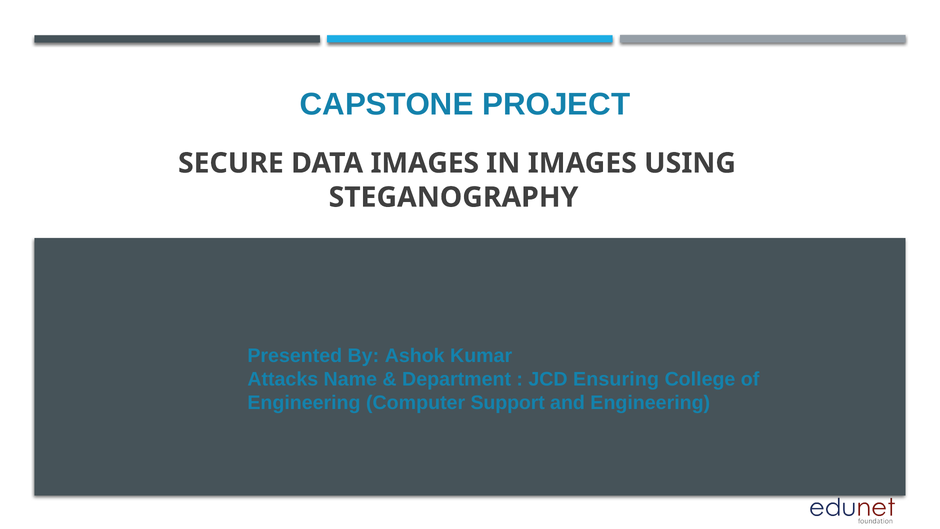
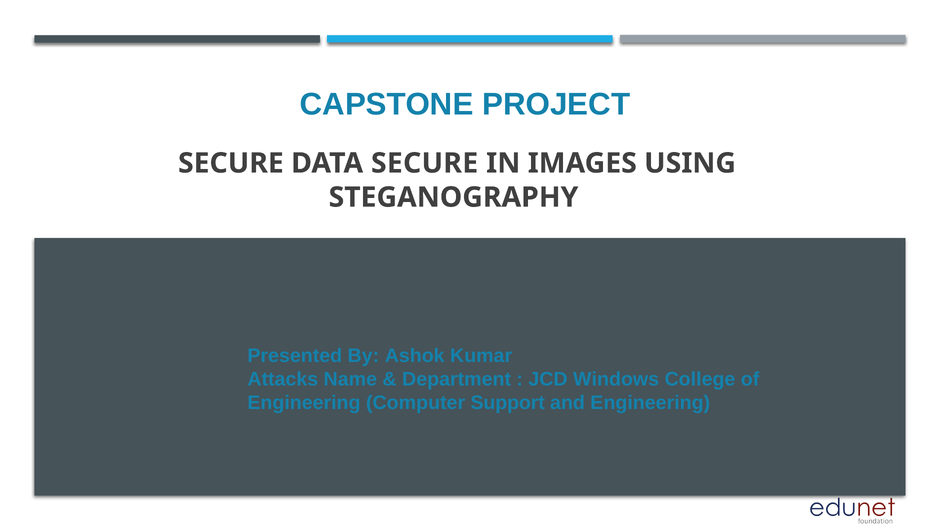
DATA IMAGES: IMAGES -> SECURE (425, 163)
Ensuring: Ensuring -> Windows (616, 379)
